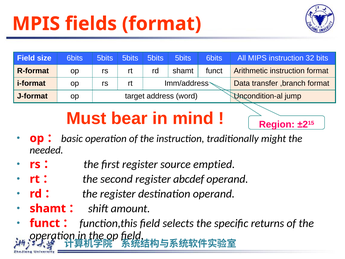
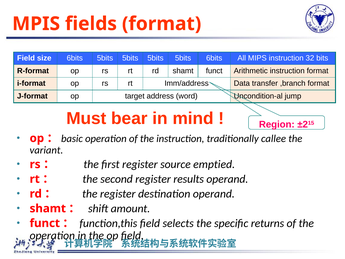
might: might -> callee (274, 138)
needed: needed -> variant (46, 150)
abcdef: abcdef -> results (189, 179)
